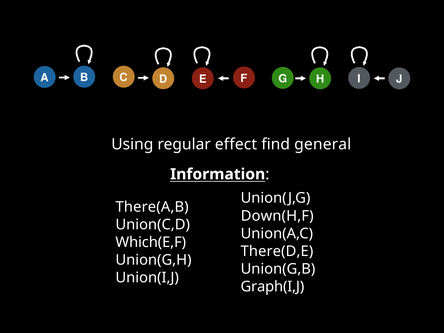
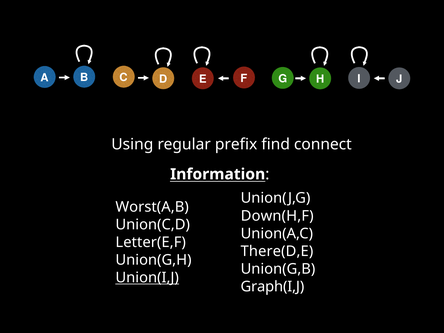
effect: effect -> prefix (236, 144)
general: general -> connect (323, 144)
There(A,B: There(A,B -> Worst(A,B (152, 207)
Which(E,F: Which(E,F -> Letter(E,F (151, 242)
Union(I,J underline: none -> present (147, 278)
